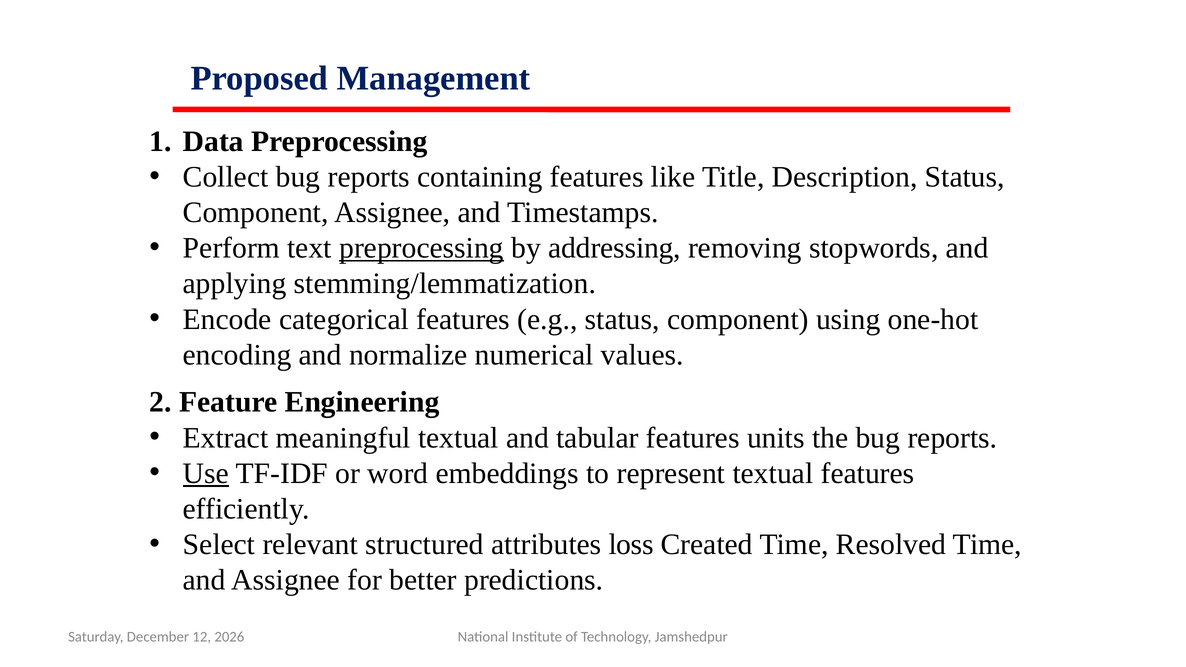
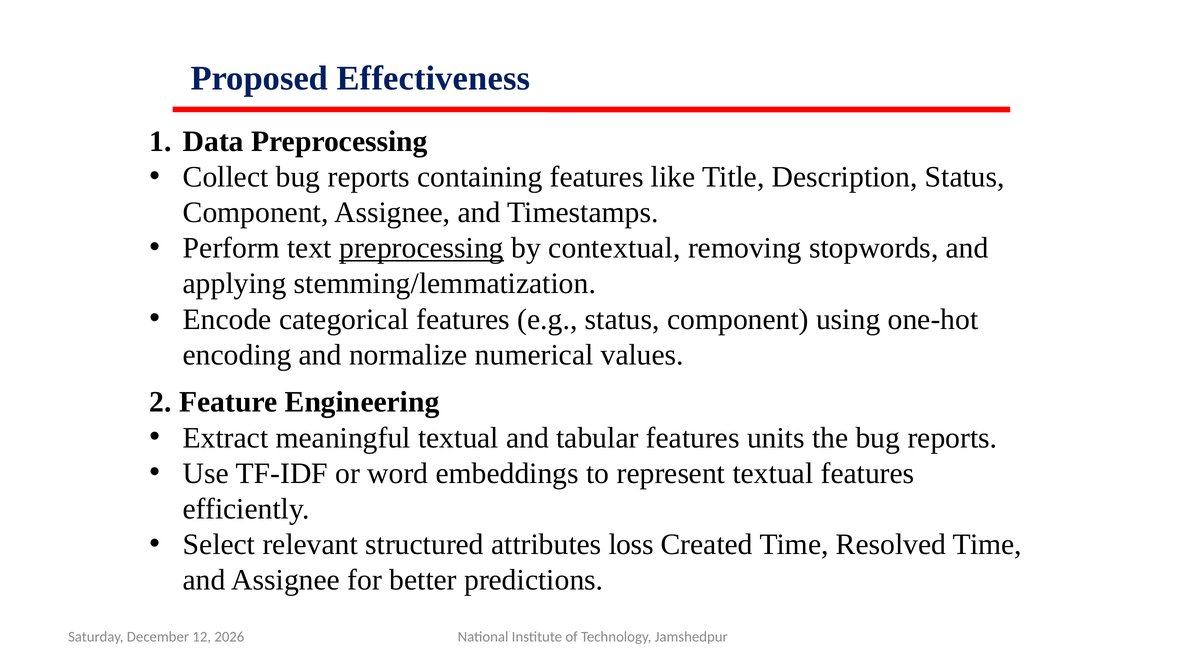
Management: Management -> Effectiveness (434, 78)
addressing: addressing -> contextual (614, 248)
Use underline: present -> none (206, 473)
